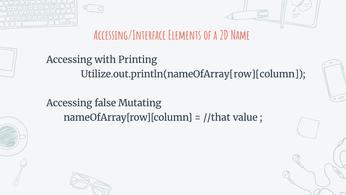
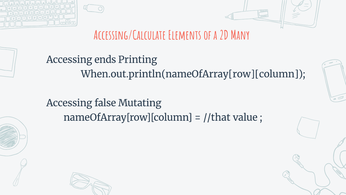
Accessing/Interface: Accessing/Interface -> Accessing/Calculate (130, 36)
Name: Name -> Many (240, 36)
with: with -> ends (105, 60)
Utilize.out.println(nameOfArray[row][column: Utilize.out.println(nameOfArray[row][column -> When.out.println(nameOfArray[row][column (193, 74)
